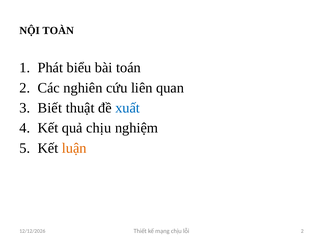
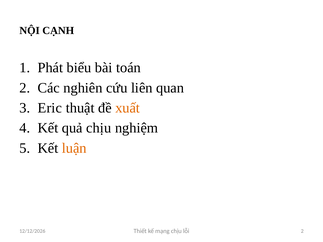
TOÀN: TOÀN -> CẠNH (58, 31)
Biết: Biết -> Eric (50, 108)
xuất colour: blue -> orange (128, 108)
